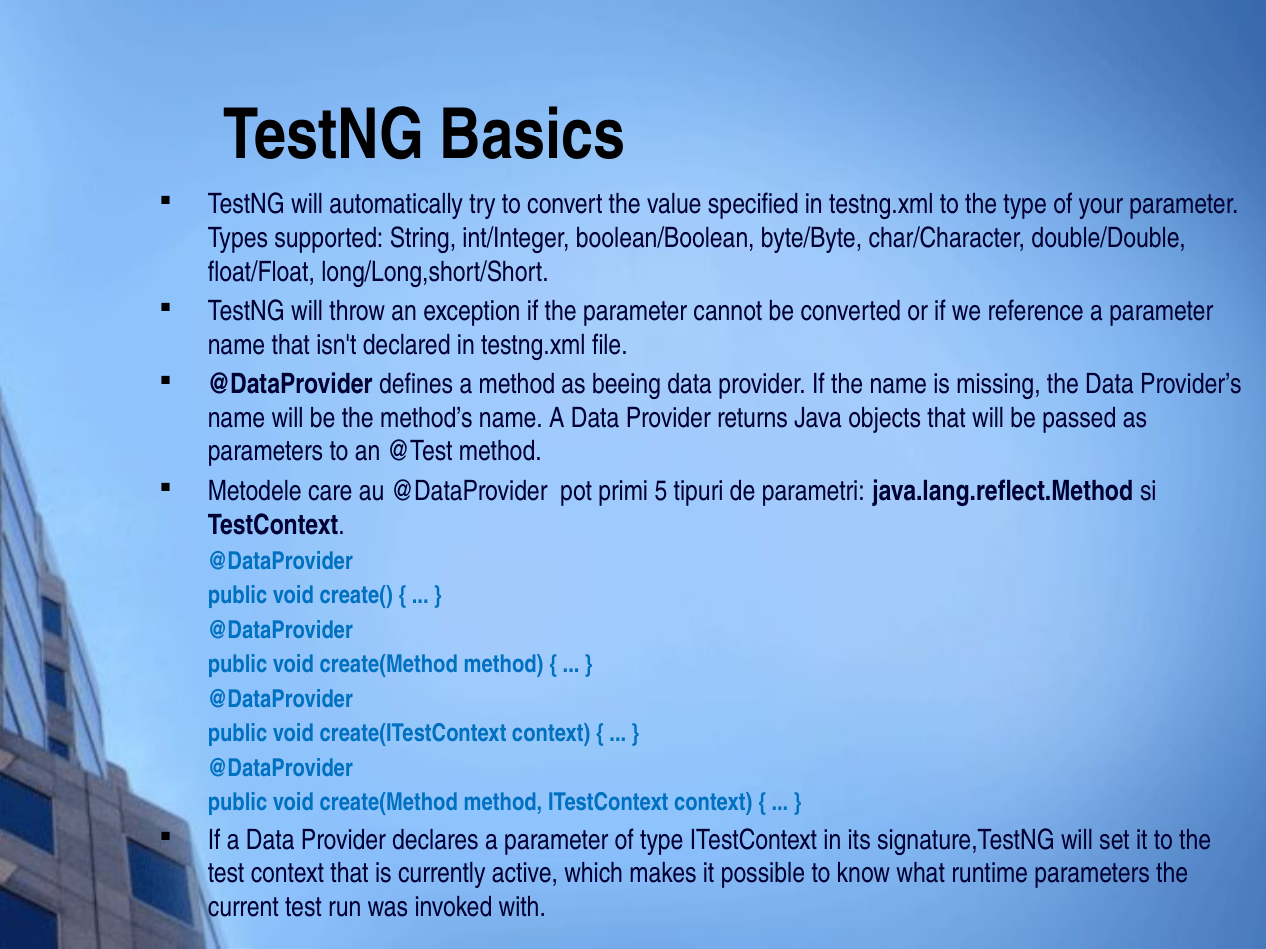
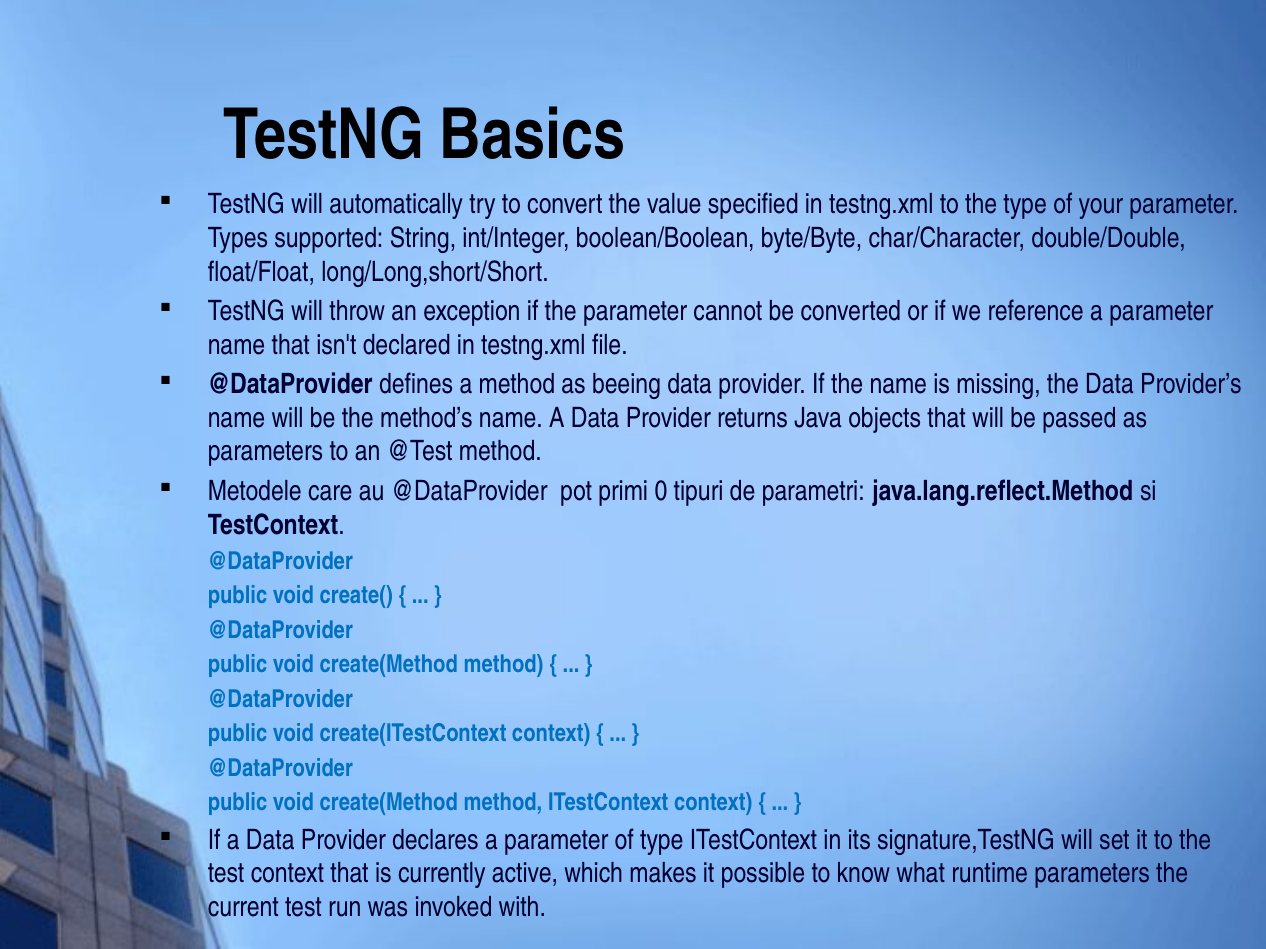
5: 5 -> 0 (661, 491)
